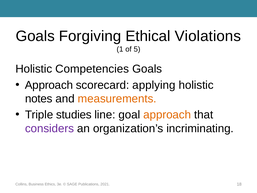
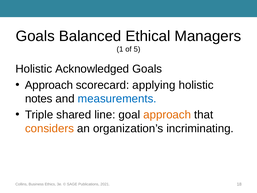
Forgiving: Forgiving -> Balanced (90, 36)
Violations: Violations -> Managers (208, 36)
Competencies: Competencies -> Acknowledged (92, 69)
measurements colour: orange -> blue (117, 99)
studies: studies -> shared (74, 115)
considers colour: purple -> orange (50, 128)
